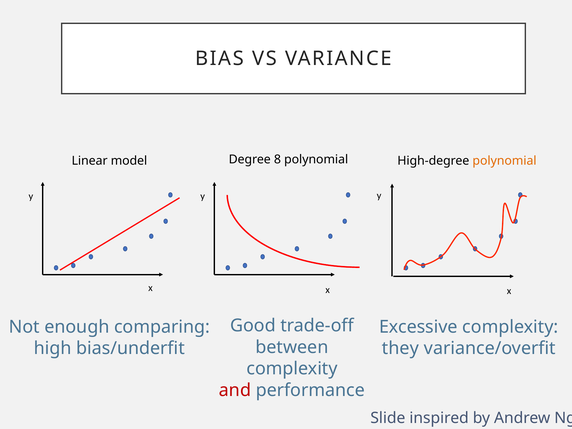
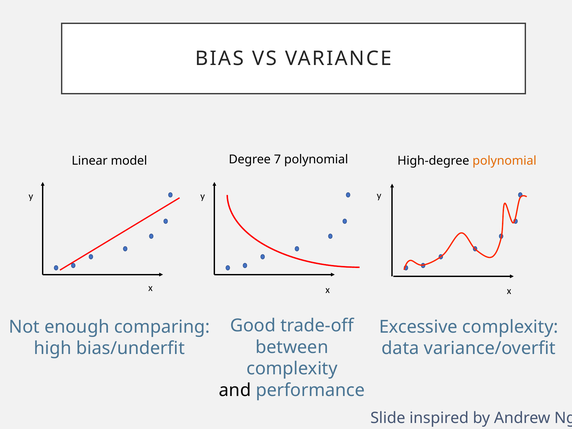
8: 8 -> 7 (277, 160)
they: they -> data (400, 348)
and colour: red -> black (235, 390)
